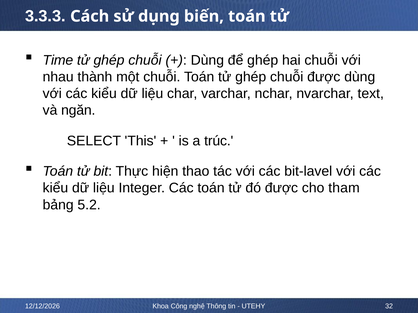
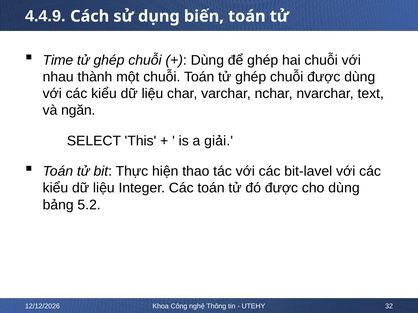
3.3.3: 3.3.3 -> 4.4.9 (45, 16)
trúc: trúc -> giải (219, 141)
cho tham: tham -> dùng (344, 188)
